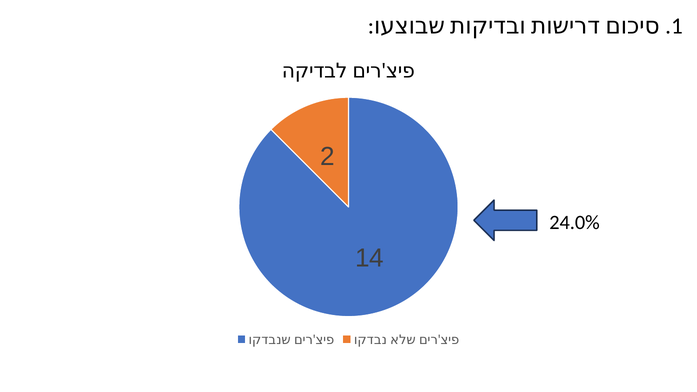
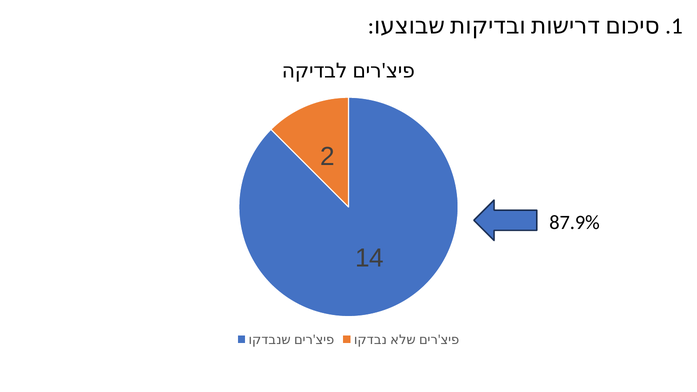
24.0%: 24.0% -> 87.9% (574, 223)
